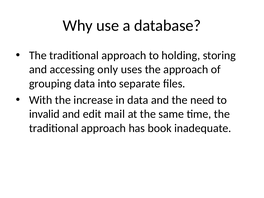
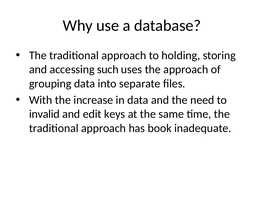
only: only -> such (108, 69)
mail: mail -> keys (115, 114)
